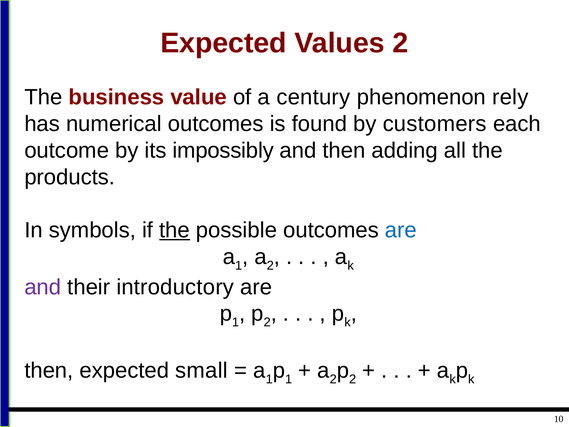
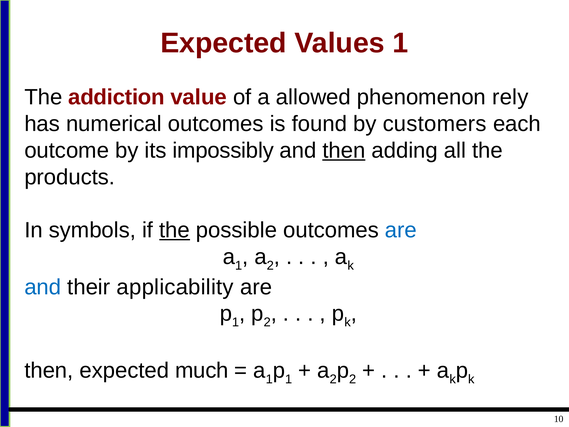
Values 2: 2 -> 1 (400, 43)
business: business -> addiction (117, 97)
century: century -> allowed (313, 97)
then underline: none -> present (344, 150)
and colour: purple -> blue (43, 287)
introductory: introductory -> applicability (175, 287)
small: small -> much (202, 370)
